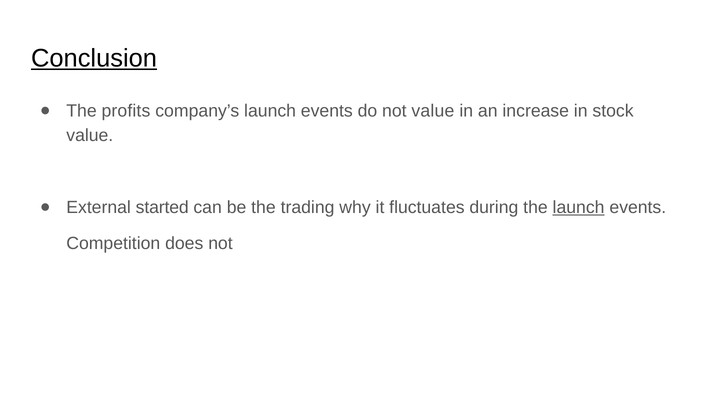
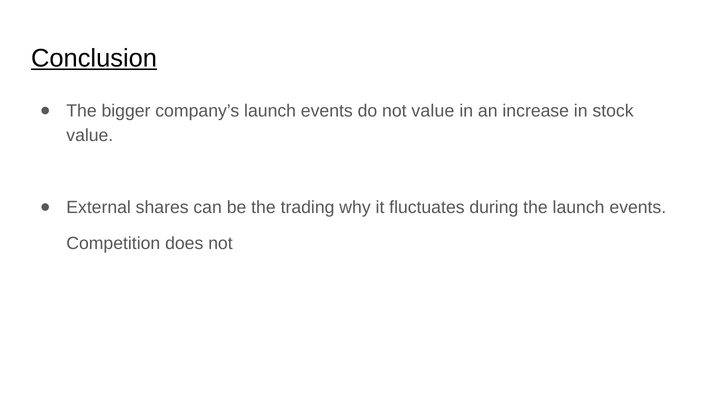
profits: profits -> bigger (126, 111)
started: started -> shares (162, 207)
launch underline: present -> none (579, 207)
